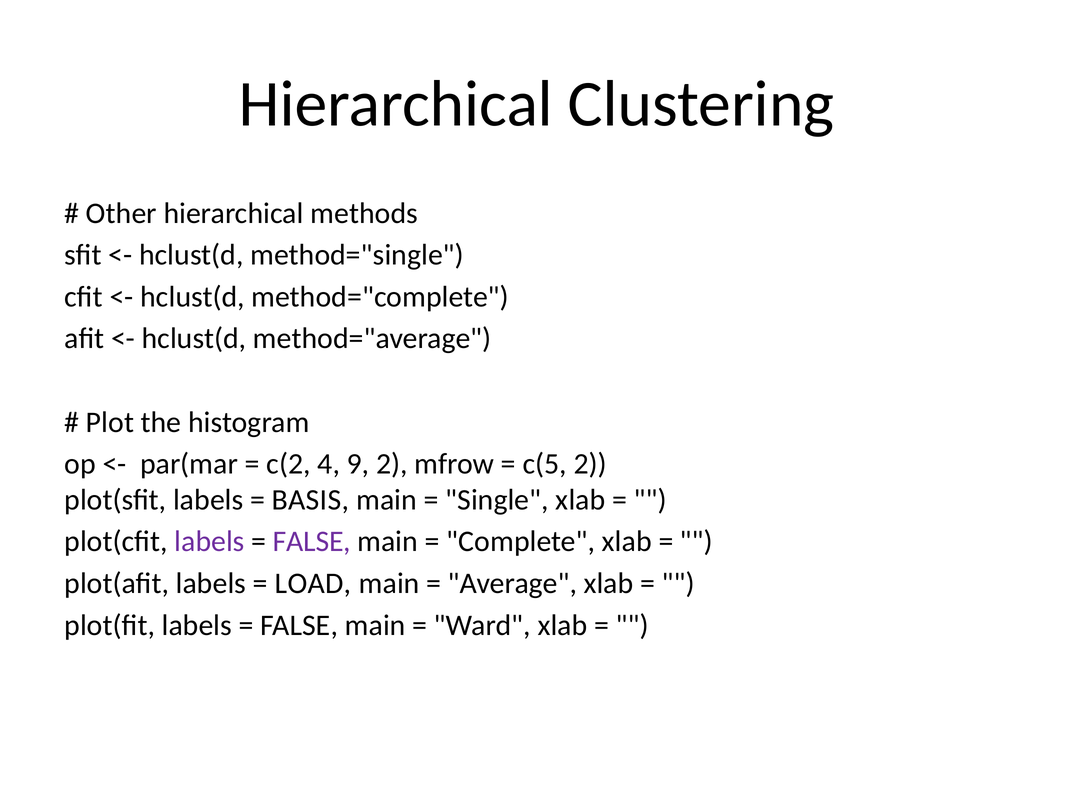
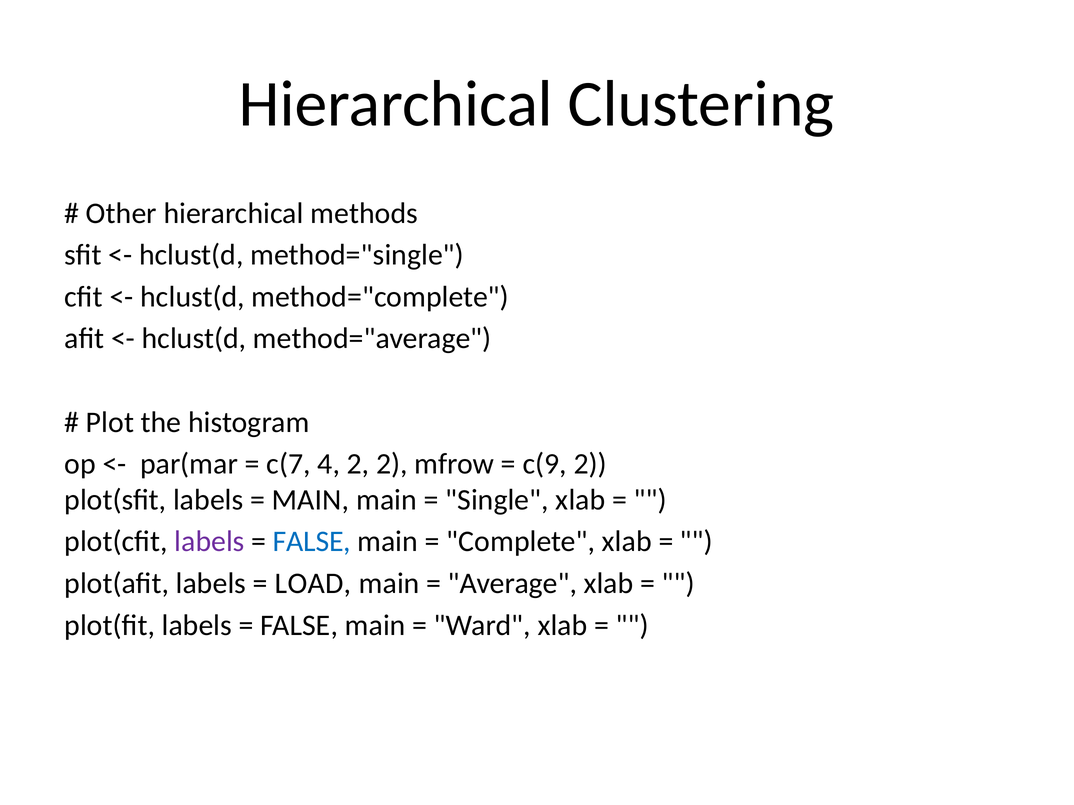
c(2: c(2 -> c(7 (289, 464)
4 9: 9 -> 2 (358, 464)
c(5: c(5 -> c(9 (545, 464)
BASIS: BASIS -> MAIN (311, 500)
FALSE colour: purple -> blue (312, 542)
